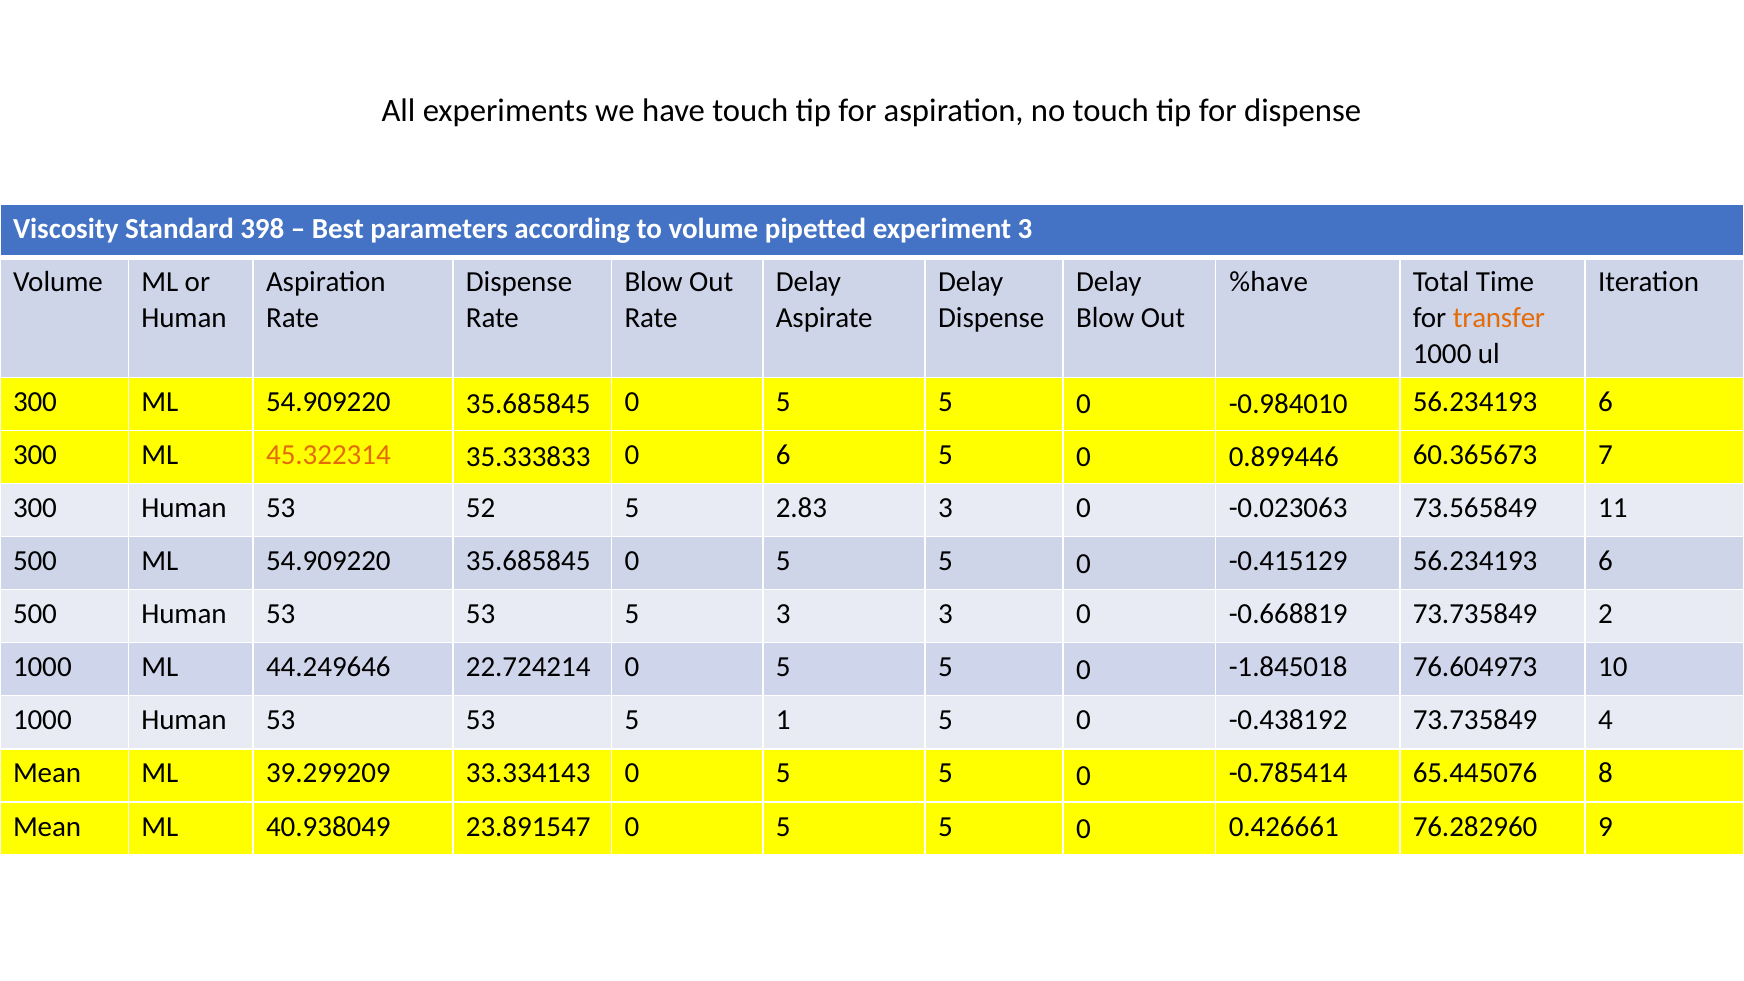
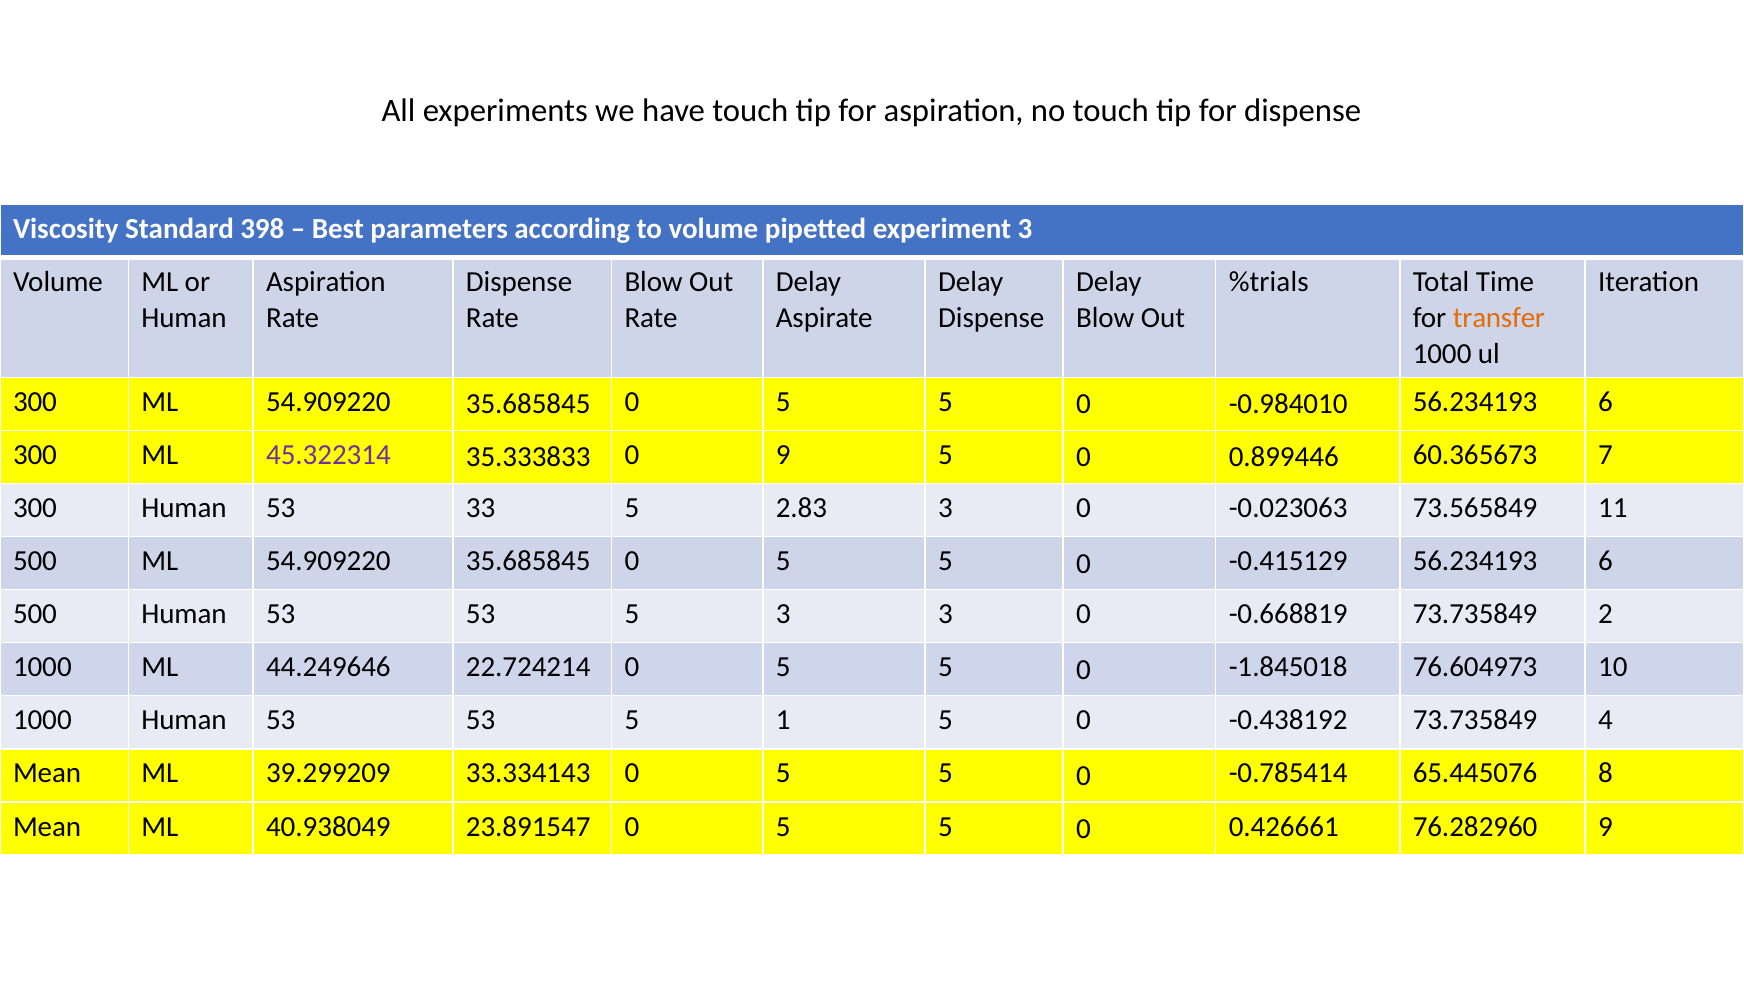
%have: %have -> %trials (1269, 282)
45.322314 colour: orange -> purple (328, 455)
0 6: 6 -> 9 (783, 455)
52: 52 -> 33 (481, 508)
